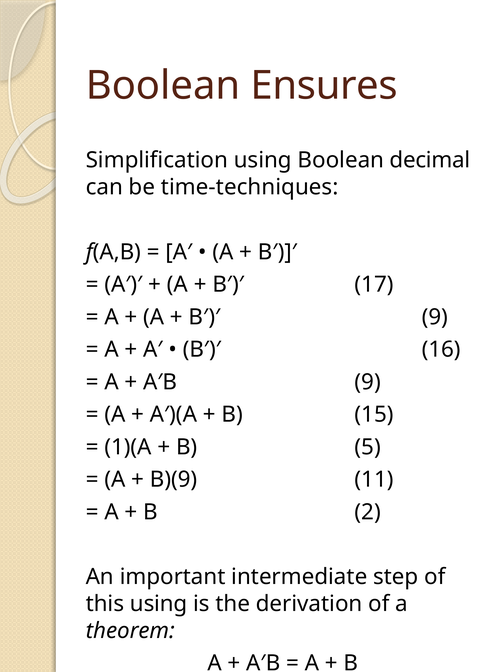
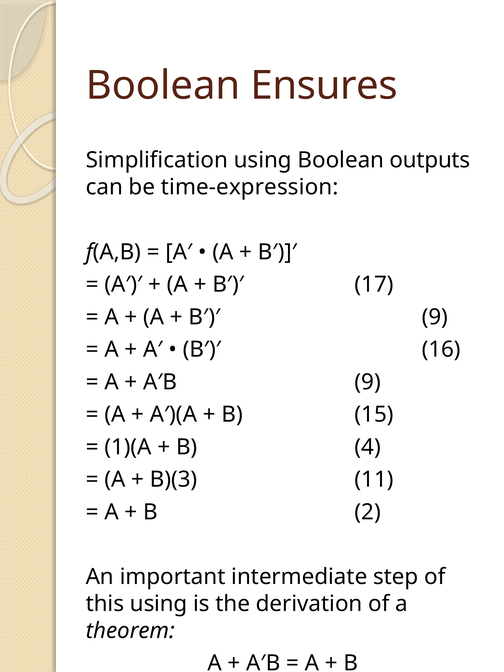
decimal: decimal -> outputs (430, 160)
time-techniques: time-techniques -> time-expression (250, 187)
5: 5 -> 4 (368, 447)
B)(9: B)(9 -> B)(3 (174, 479)
